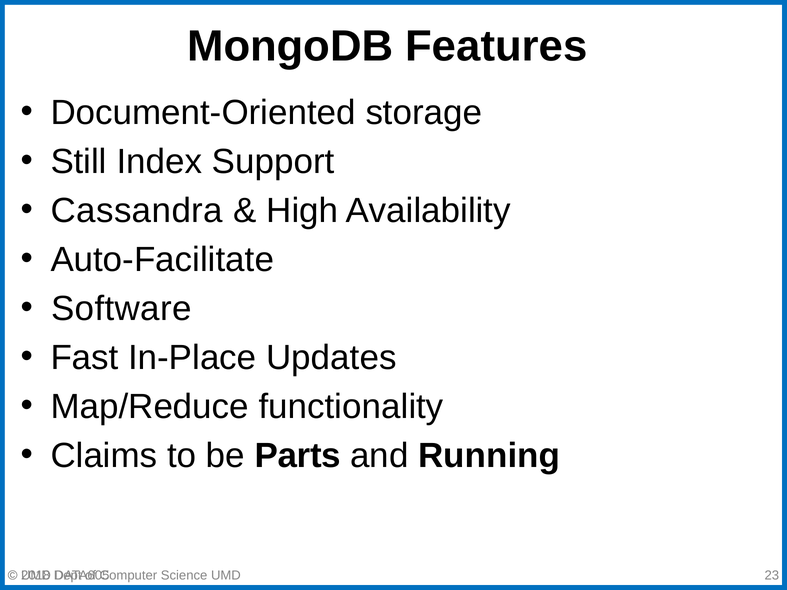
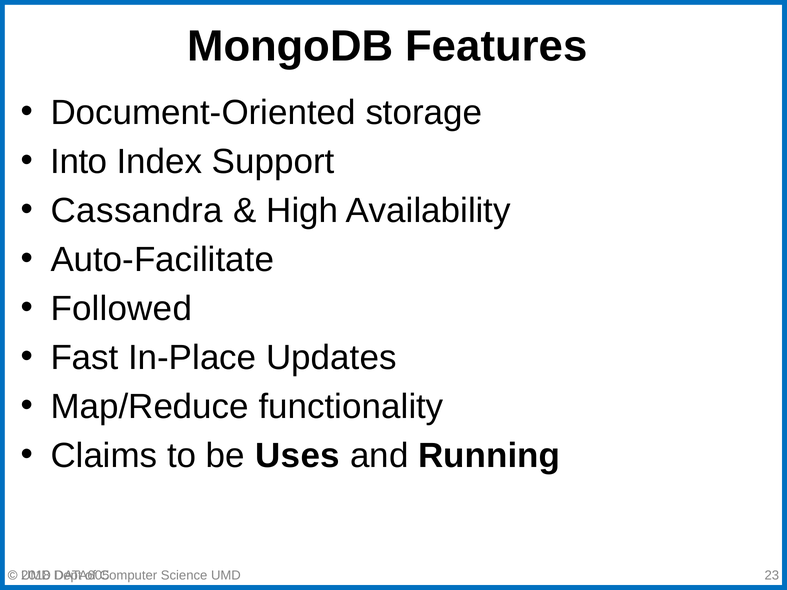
Still: Still -> Into (79, 162)
Software: Software -> Followed (121, 309)
Parts: Parts -> Uses (297, 456)
